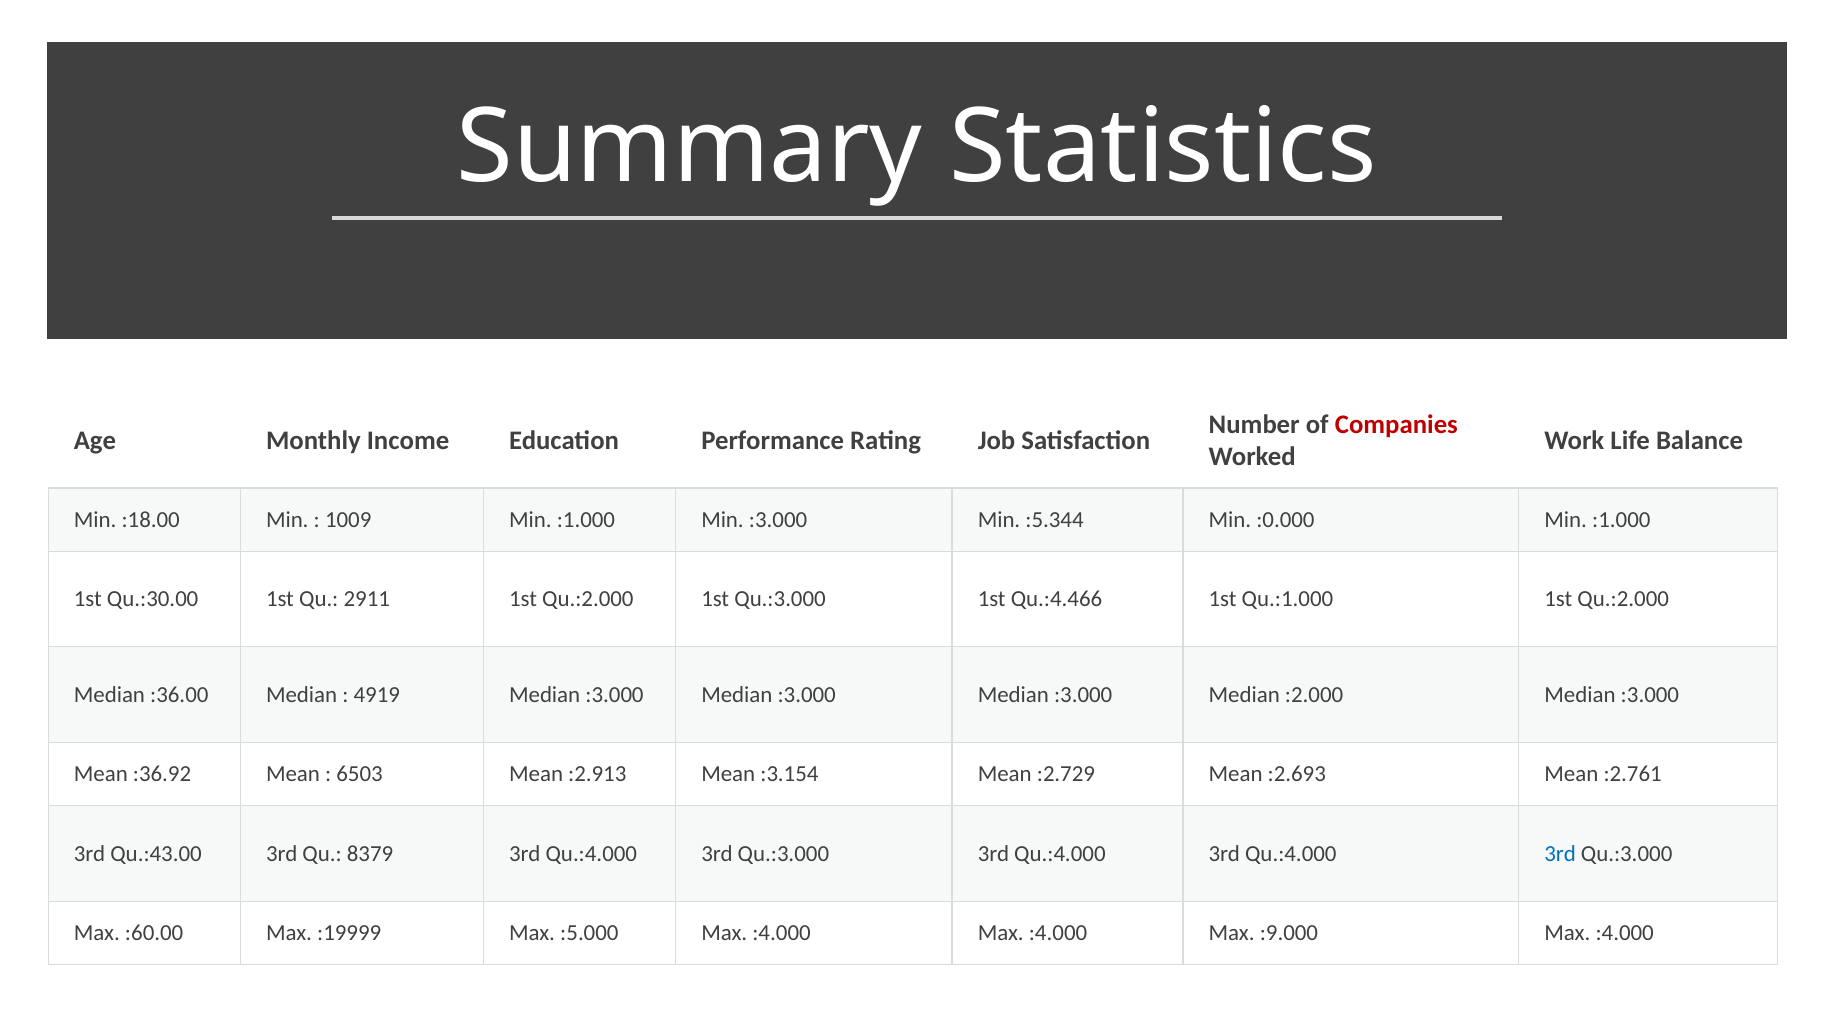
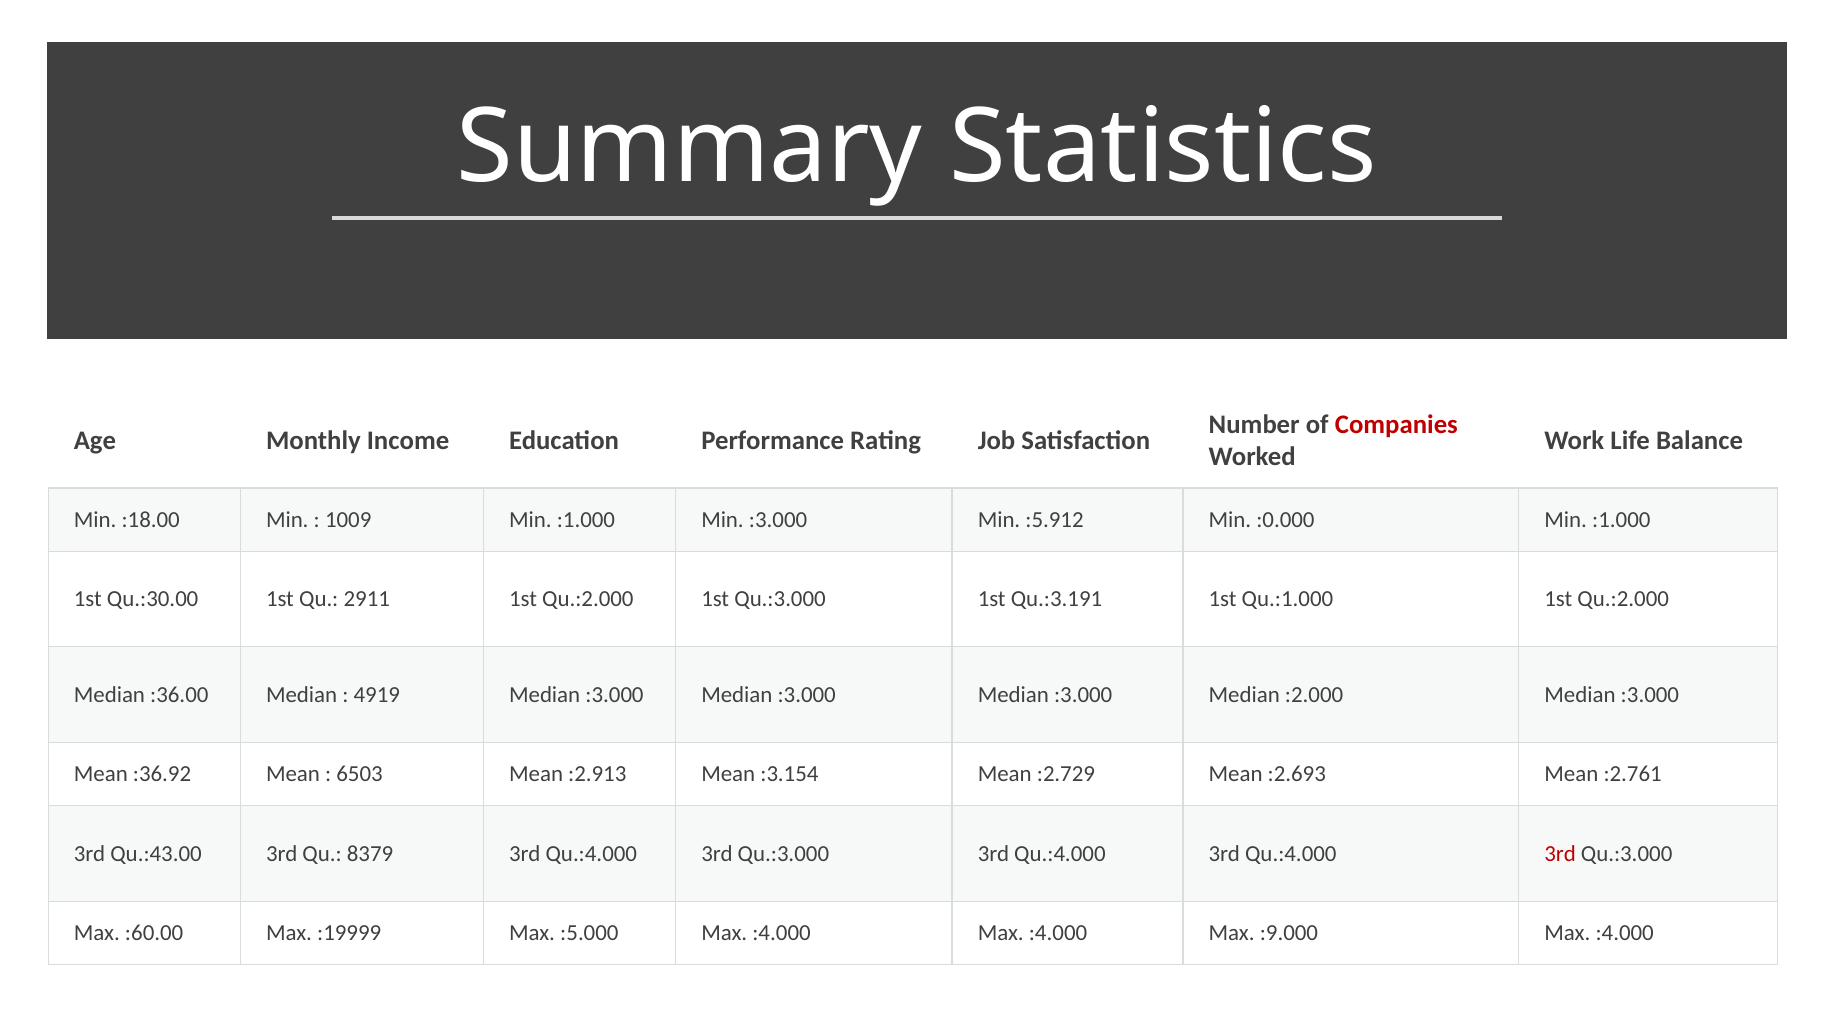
:5.344: :5.344 -> :5.912 (1055, 520)
Qu.:4.466: Qu.:4.466 -> Qu.:3.191 (1056, 599)
3rd colour: blue -> red (1560, 853)
